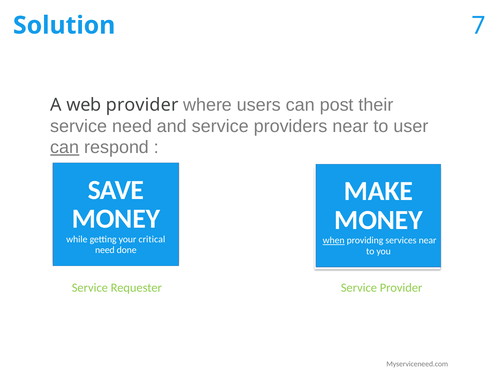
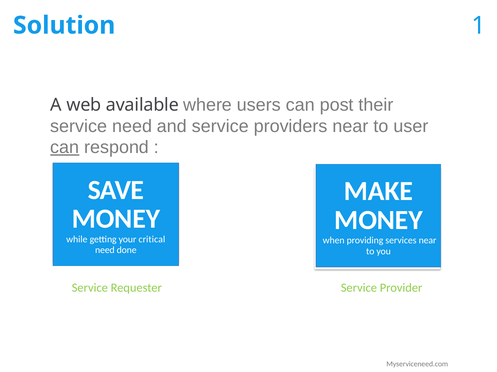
7: 7 -> 1 (479, 26)
web provider: provider -> available (142, 105)
when underline: present -> none (334, 241)
